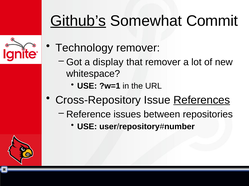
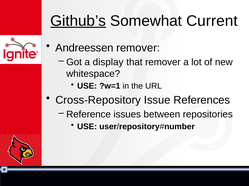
Commit: Commit -> Current (212, 21)
Technology: Technology -> Andreessen (84, 48)
References underline: present -> none (202, 100)
